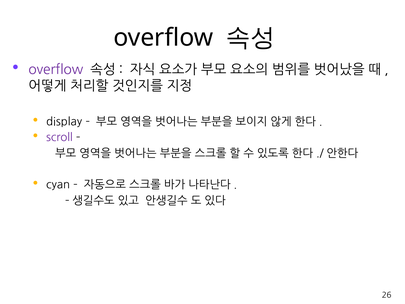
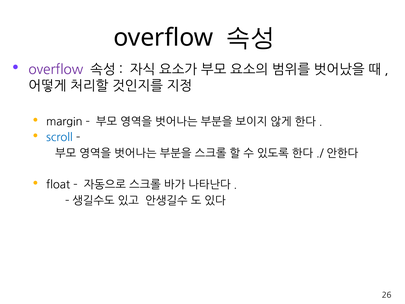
display: display -> margin (64, 122)
scroll colour: purple -> blue (59, 138)
cyan: cyan -> float (58, 185)
